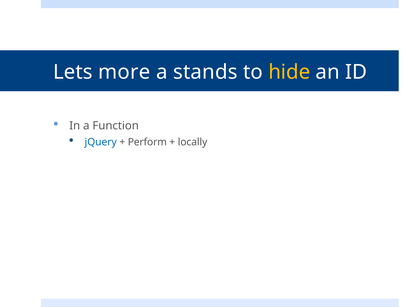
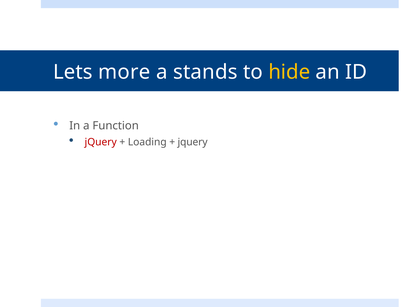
jQuery colour: blue -> red (101, 142)
Perform: Perform -> Loading (147, 142)
locally: locally -> jquery (193, 142)
